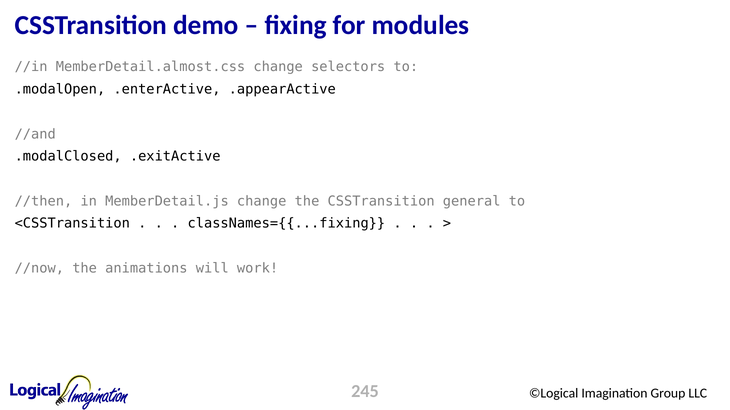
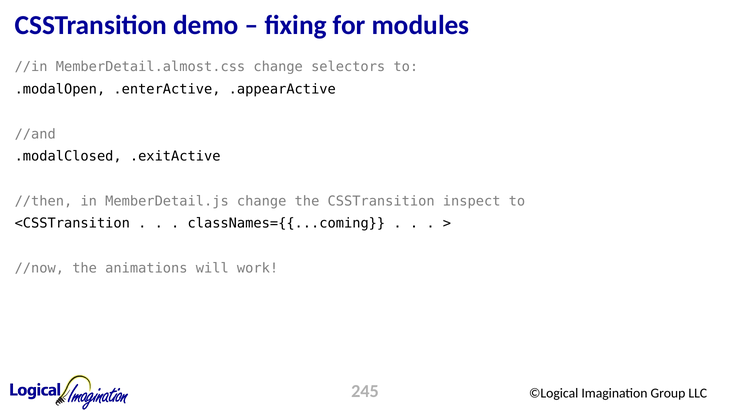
general: general -> inspect (472, 201)
classNames={{...fixing: classNames={{...fixing -> classNames={{...coming (286, 224)
